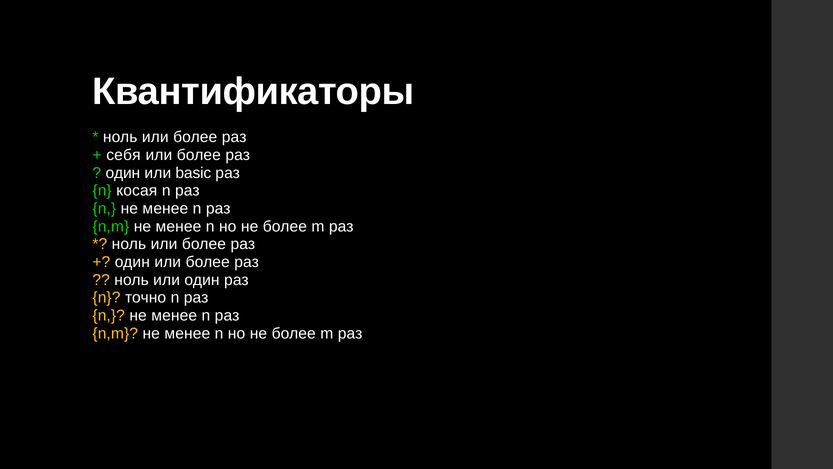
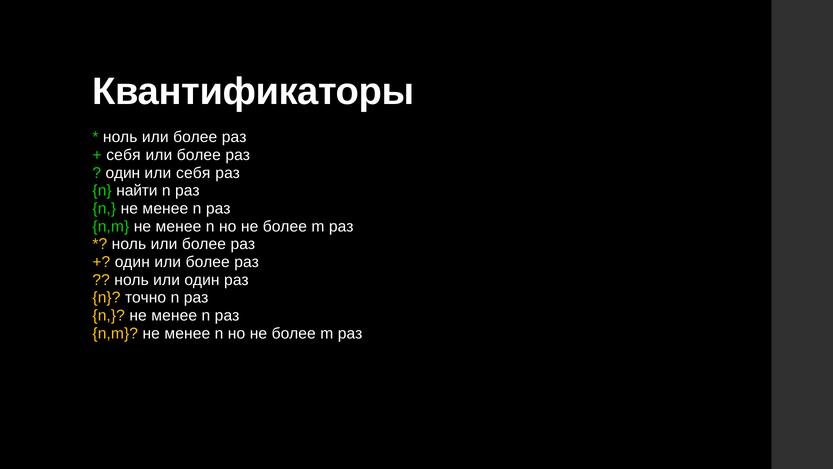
или basic: basic -> себя (193, 173)
косая: косая -> найти (137, 191)
